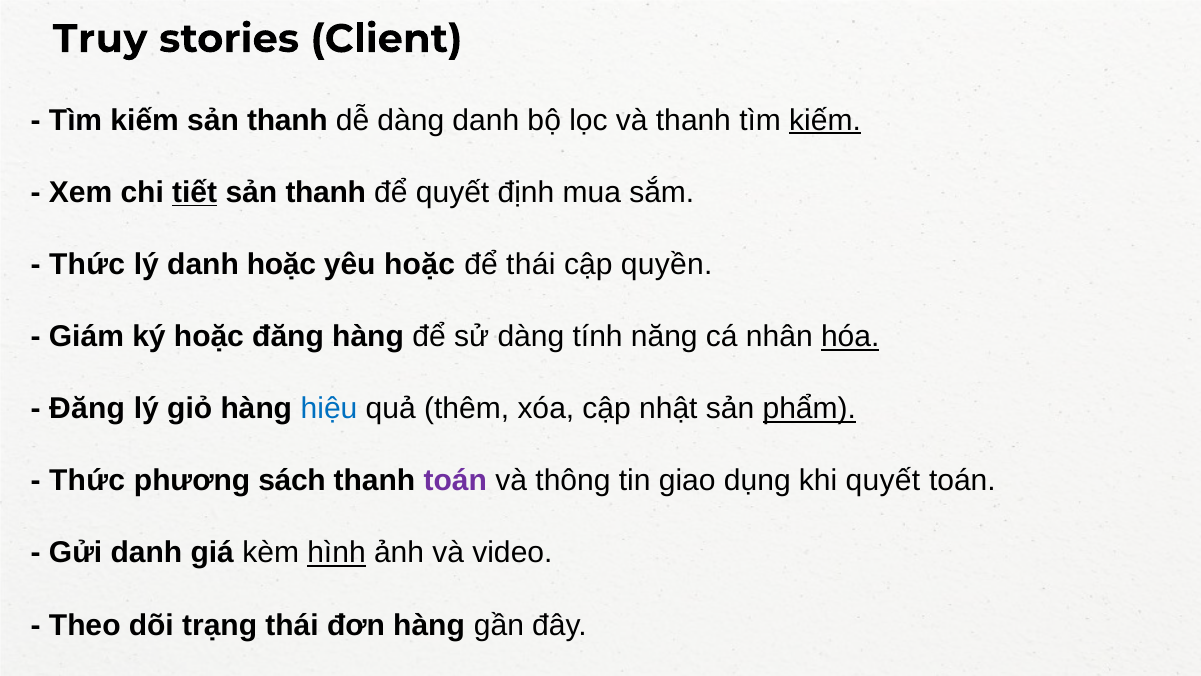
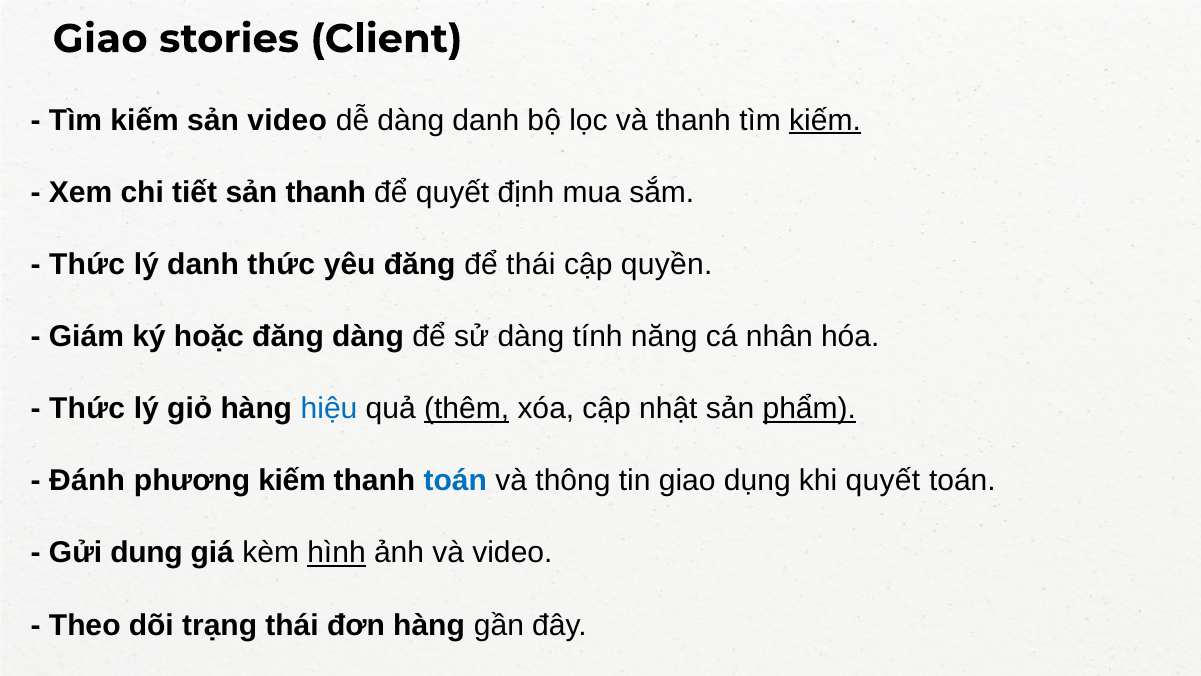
Truy: Truy -> Giao (100, 39)
kiếm sản thanh: thanh -> video (287, 120)
tiết underline: present -> none (195, 192)
danh hoặc: hoặc -> thức (281, 264)
yêu hoặc: hoặc -> đăng (420, 264)
đăng hàng: hàng -> dàng (368, 336)
hóa underline: present -> none (850, 336)
Đăng: Đăng -> Thức (87, 409)
thêm underline: none -> present (467, 409)
Thức: Thức -> Đánh (87, 481)
phương sách: sách -> kiếm (292, 481)
toán colour: purple -> blue (455, 481)
Gửi danh: danh -> dung (147, 553)
